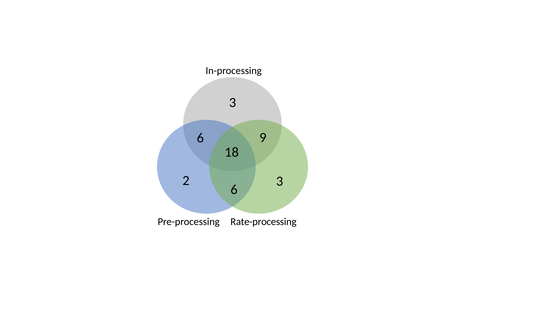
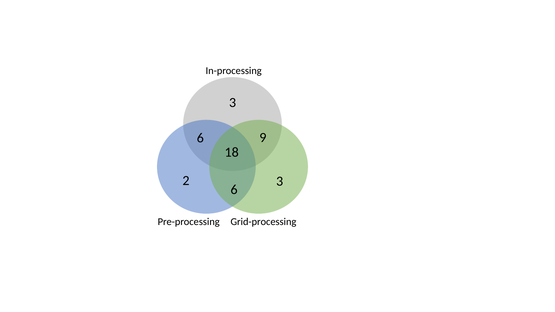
Rate-processing: Rate-processing -> Grid-processing (263, 222)
